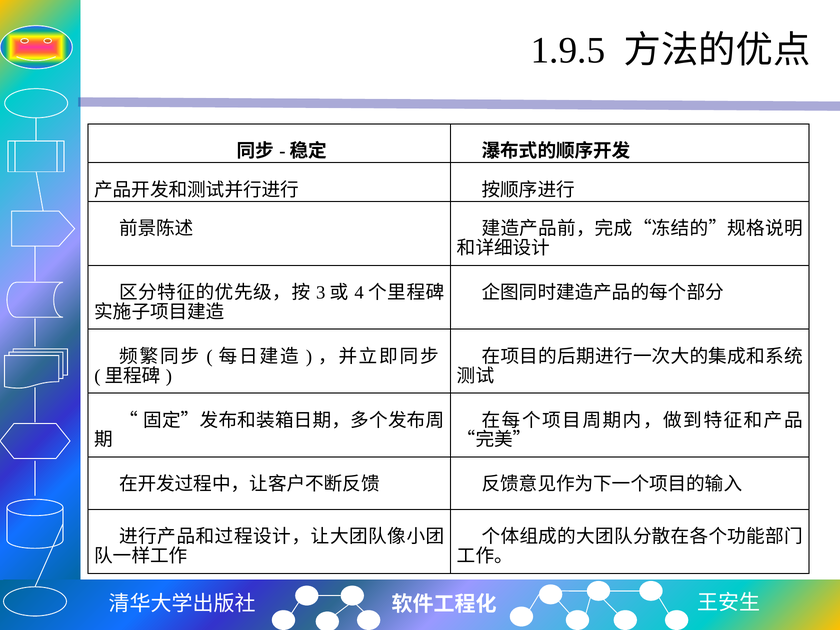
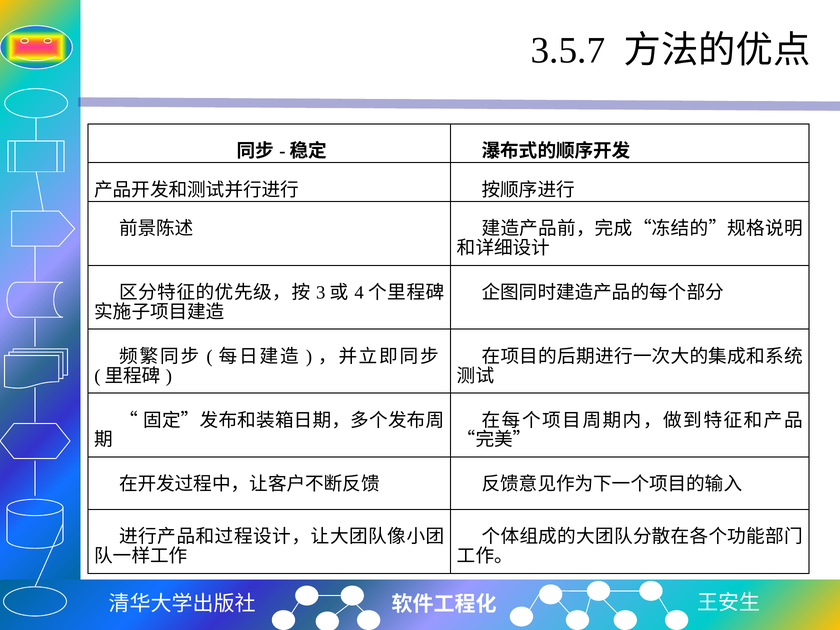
1.9.5: 1.9.5 -> 3.5.7 (568, 50)
